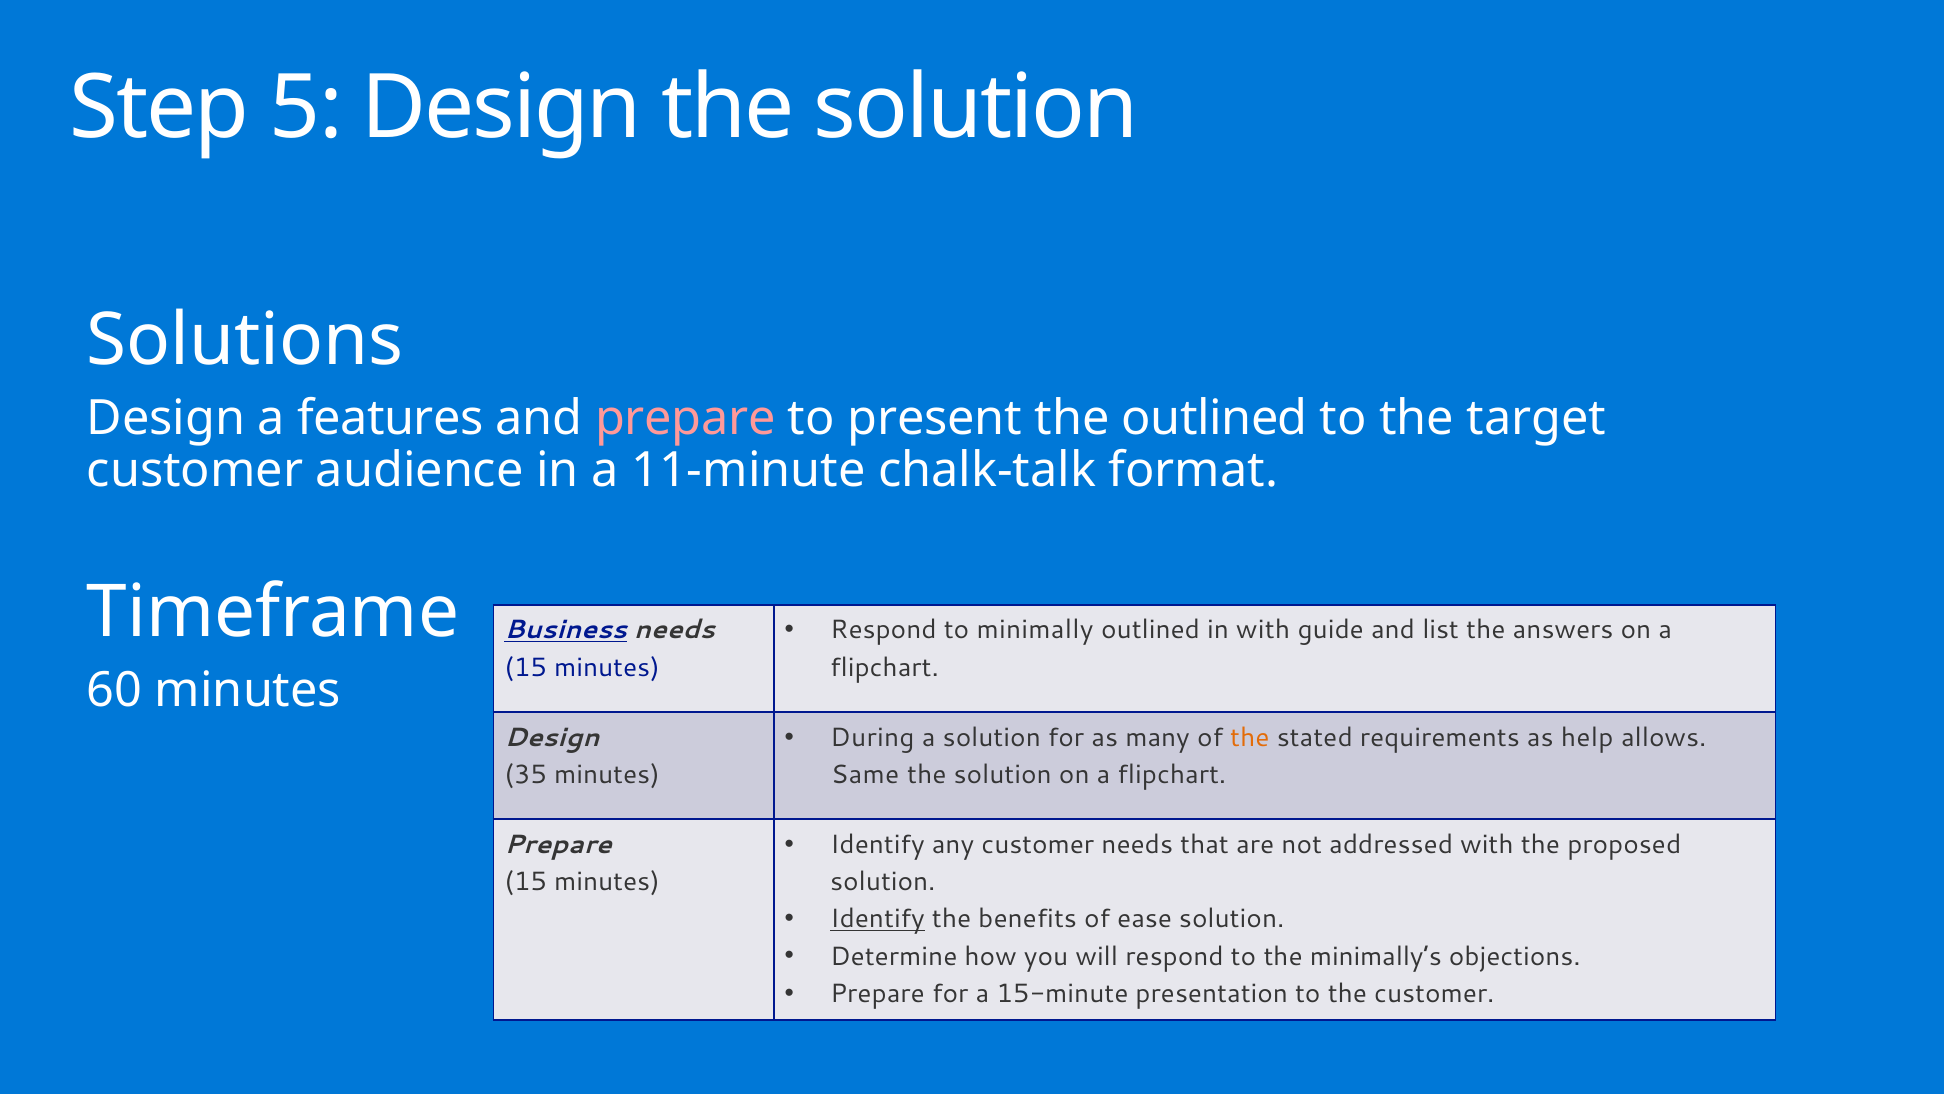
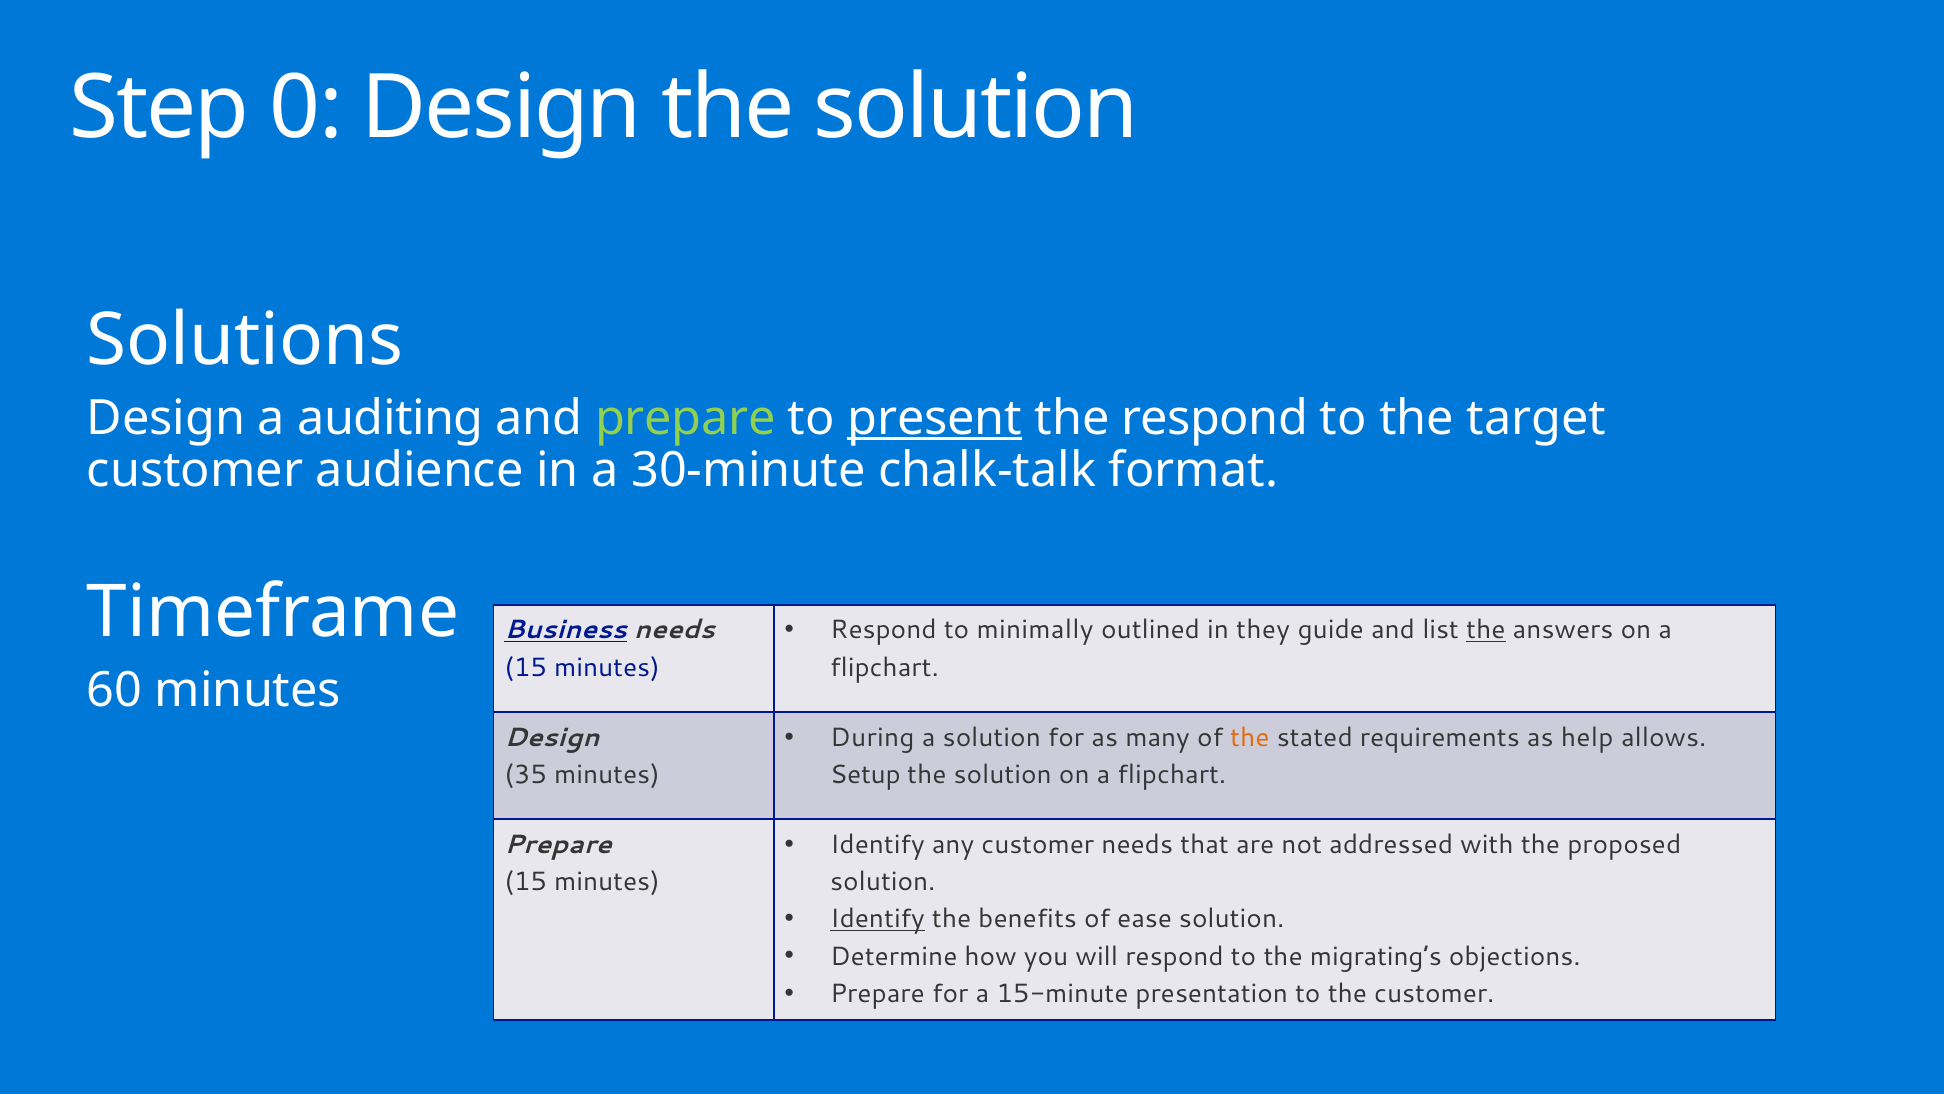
5: 5 -> 0 (306, 108)
features: features -> auditing (391, 418)
prepare colour: pink -> light green (685, 418)
present underline: none -> present (935, 418)
the outlined: outlined -> respond (1215, 418)
11-minute: 11-minute -> 30-minute (749, 470)
in with: with -> they (1263, 630)
the underline: none -> present (1486, 630)
Same: Same -> Setup (865, 774)
minimally’s: minimally’s -> migrating’s (1376, 956)
